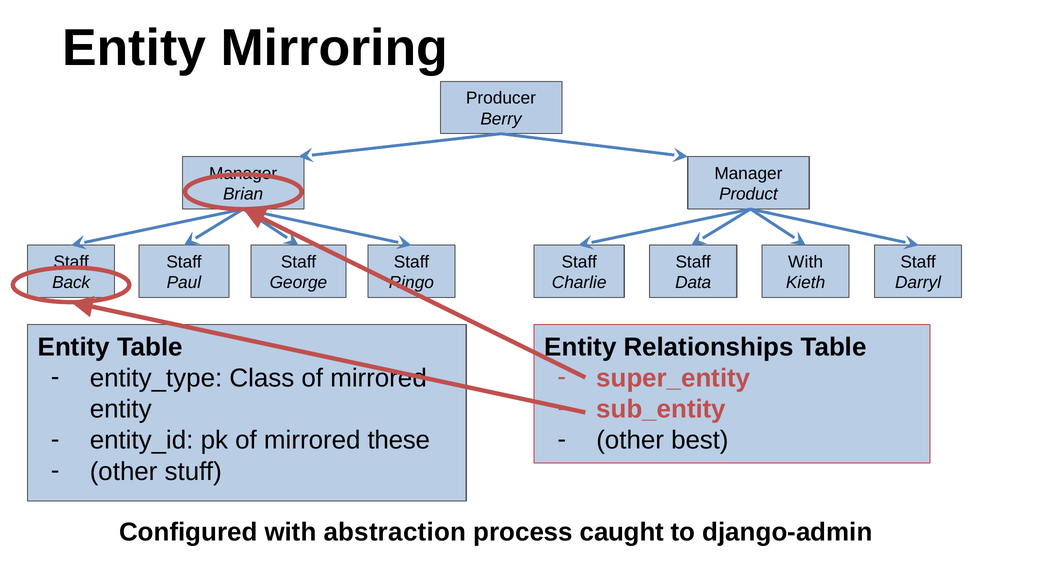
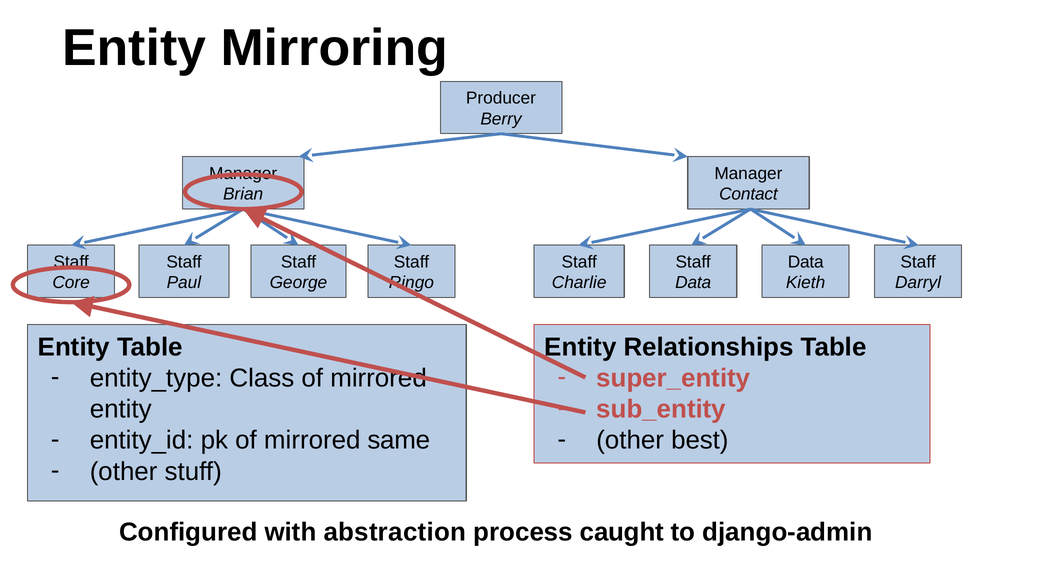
Product: Product -> Contact (748, 194)
With: With -> Data (806, 262)
Back: Back -> Core (71, 283)
these: these -> same (399, 440)
